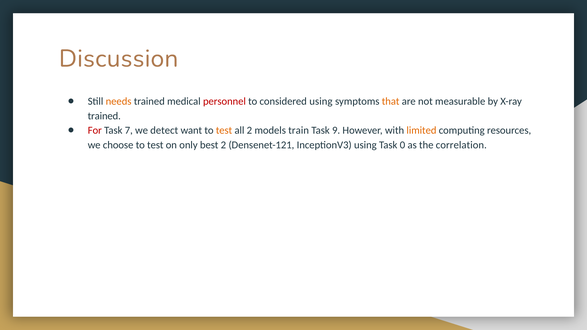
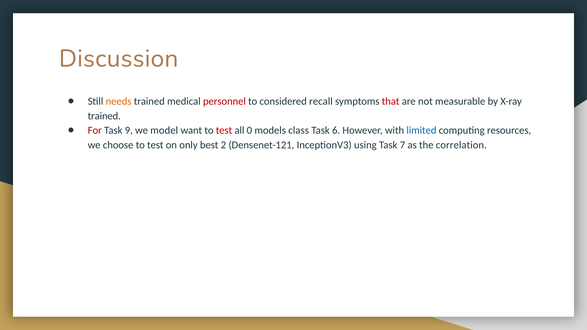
considered using: using -> recall (321, 101)
that colour: orange -> red (391, 101)
7: 7 -> 9 (129, 130)
detect: detect -> model (164, 130)
test colour: orange -> red (224, 130)
all 2: 2 -> 0 (249, 130)
train: train -> class (299, 130)
9: 9 -> 6 (336, 130)
limited colour: orange -> blue (421, 130)
0: 0 -> 7 (402, 145)
